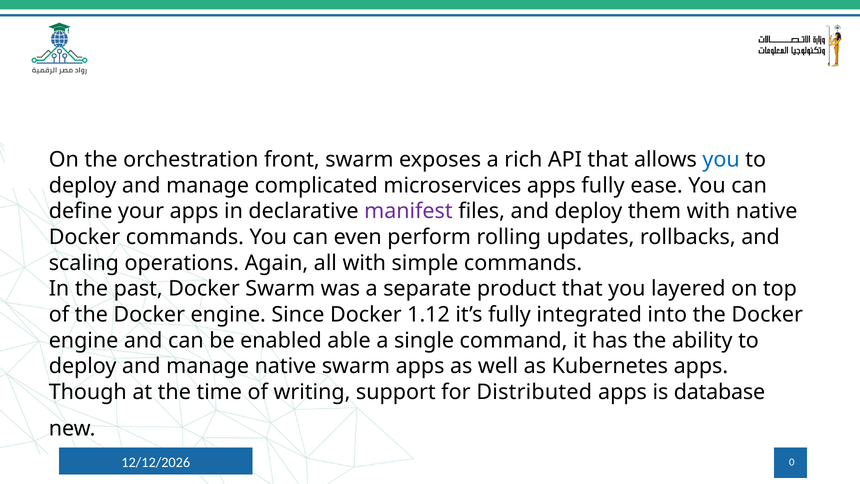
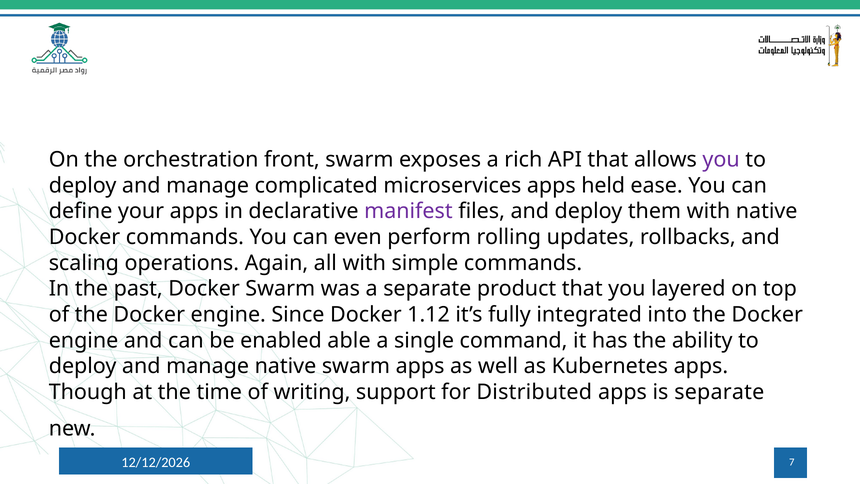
you colour: blue -> purple (721, 160)
apps fully: fully -> held (603, 185)
is database: database -> separate (719, 392)
0: 0 -> 7 (792, 462)
